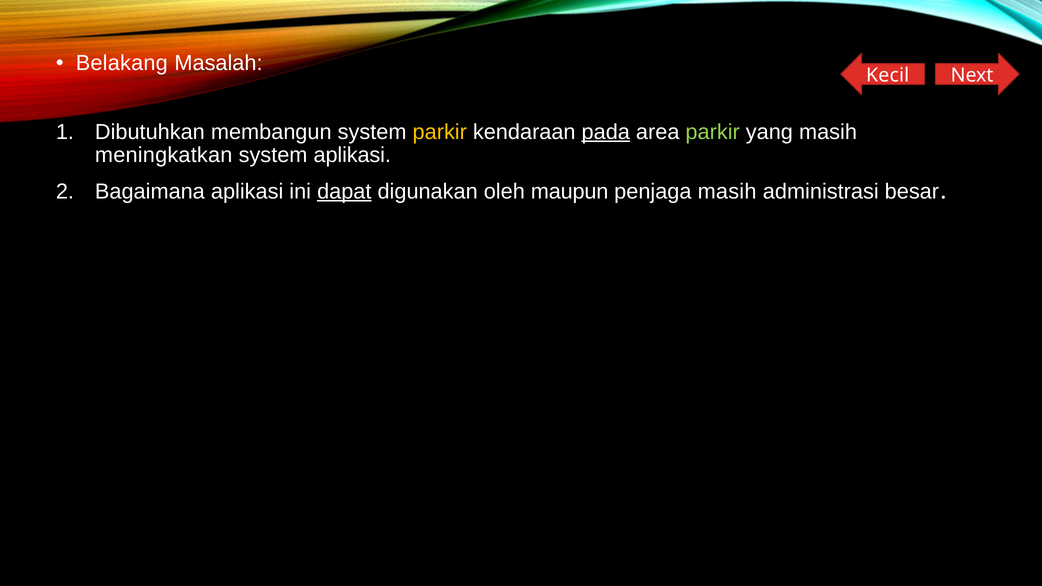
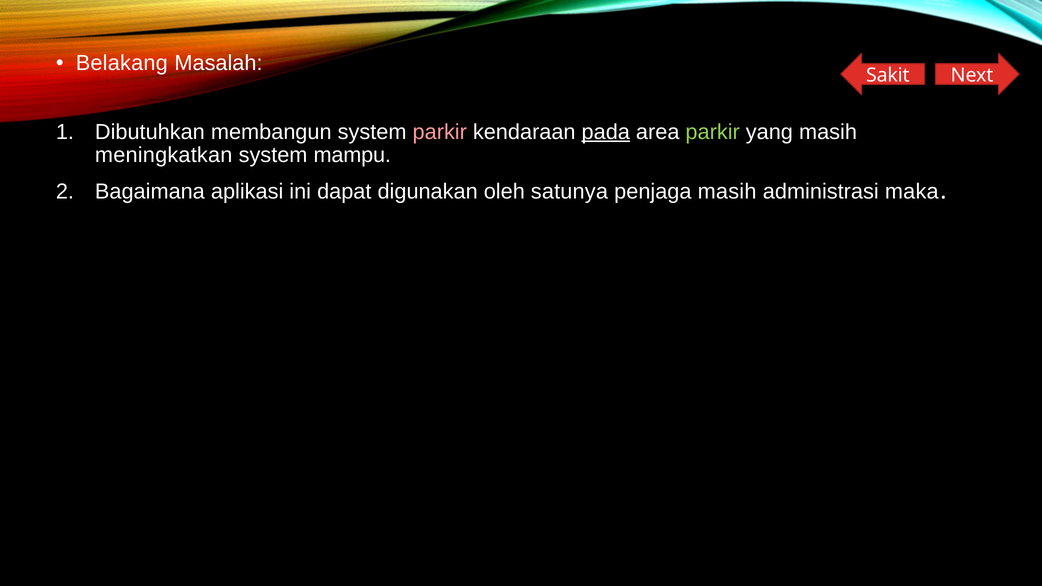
Kecil: Kecil -> Sakit (888, 75)
parkir colour: yellow -> pink (440, 132)
system aplikasi: aplikasi -> mampu (352, 155)
dapat underline: present -> none (344, 191)
maupun: maupun -> satunya (569, 191)
besar: besar -> maka (912, 191)
